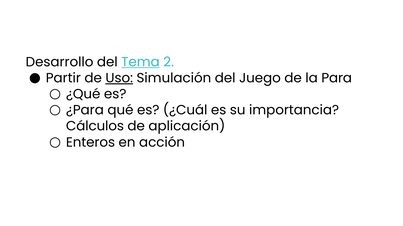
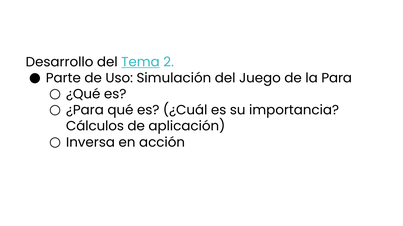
Partir: Partir -> Parte (63, 78)
Uso underline: present -> none (119, 78)
Enteros: Enteros -> Inversa (90, 143)
